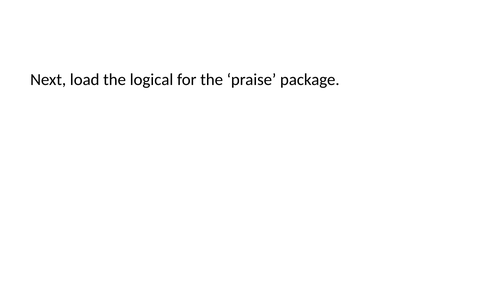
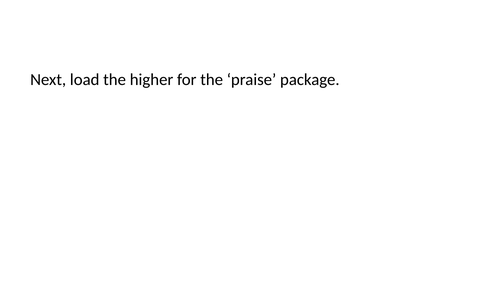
logical: logical -> higher (152, 80)
